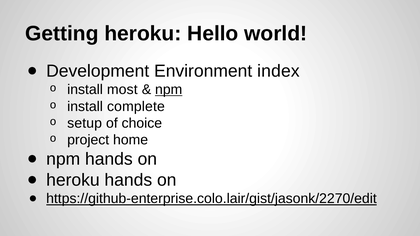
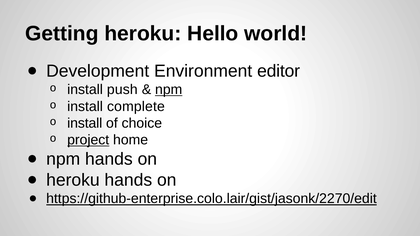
index: index -> editor (279, 71)
most: most -> push (122, 90)
setup: setup -> install (85, 123)
project underline: none -> present (88, 140)
